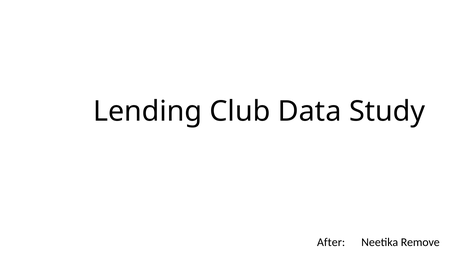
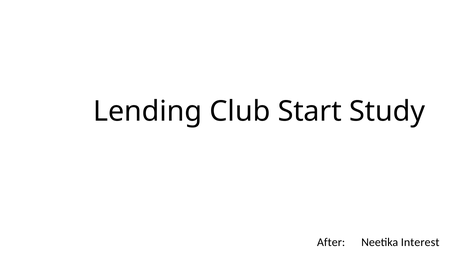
Data: Data -> Start (310, 112)
Remove: Remove -> Interest (420, 243)
